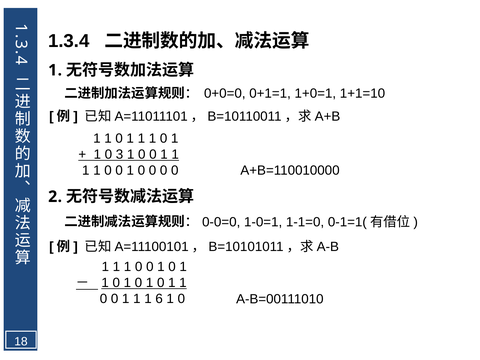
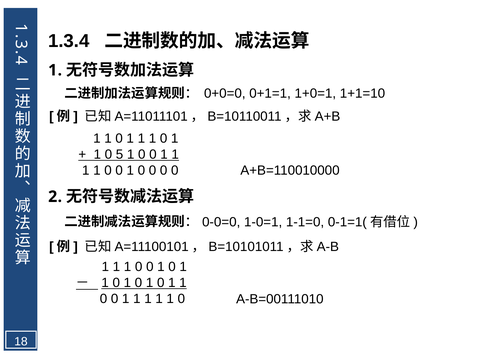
0 3: 3 -> 5 (120, 154)
6: 6 -> 1 (159, 299)
